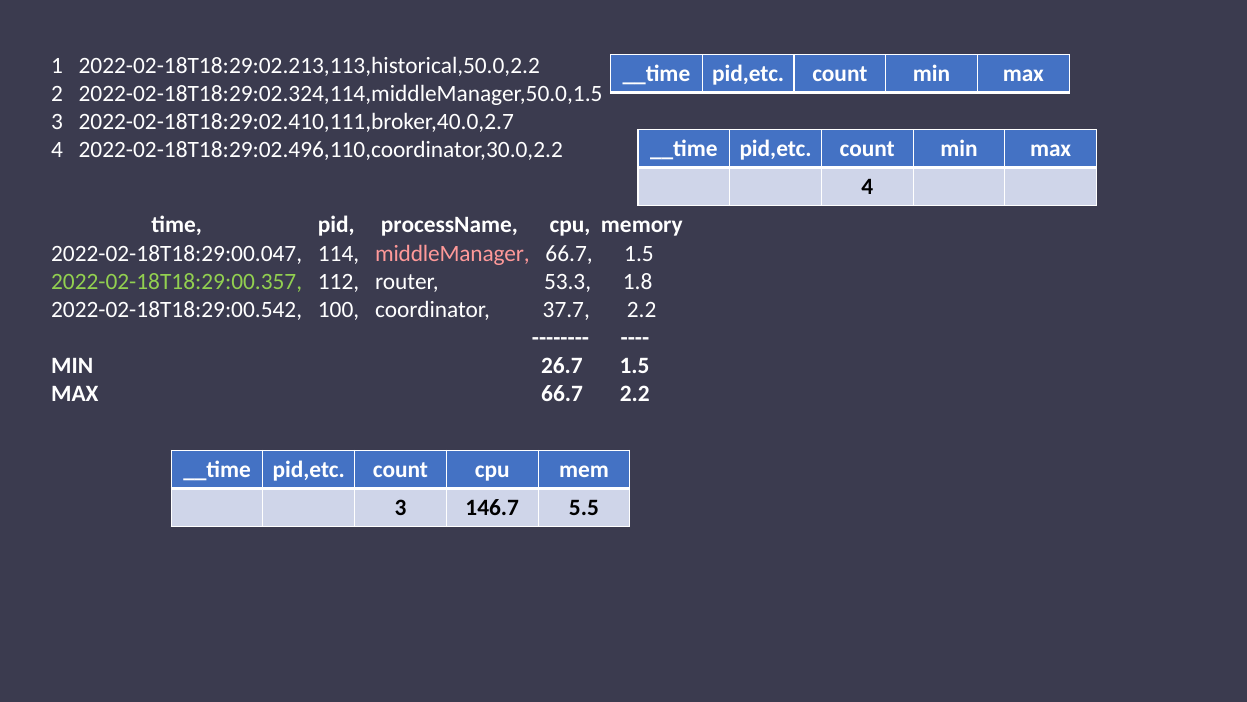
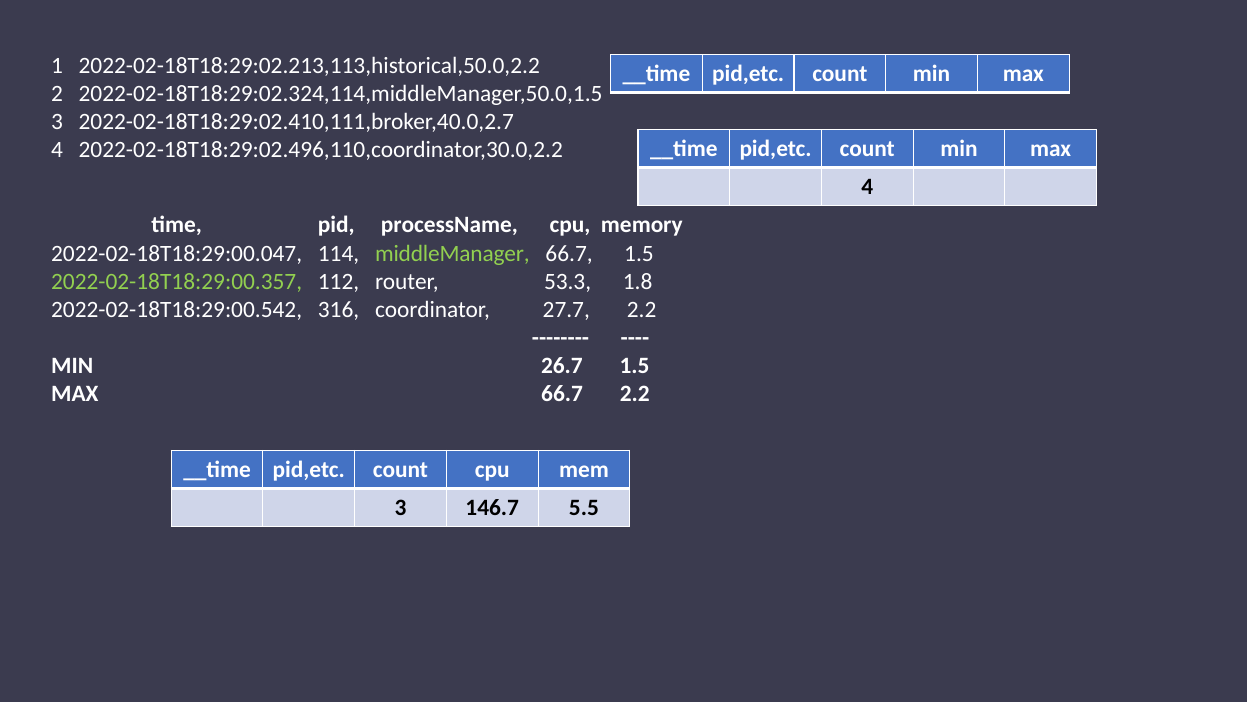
middleManager colour: pink -> light green (452, 253)
100: 100 -> 316 (339, 309)
37.7: 37.7 -> 27.7 (566, 309)
